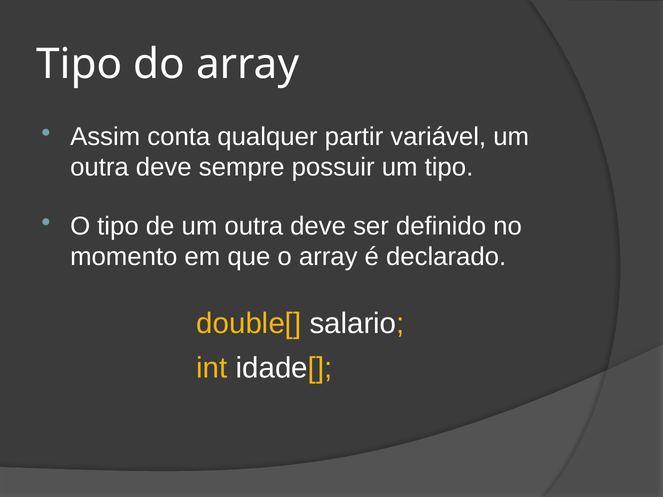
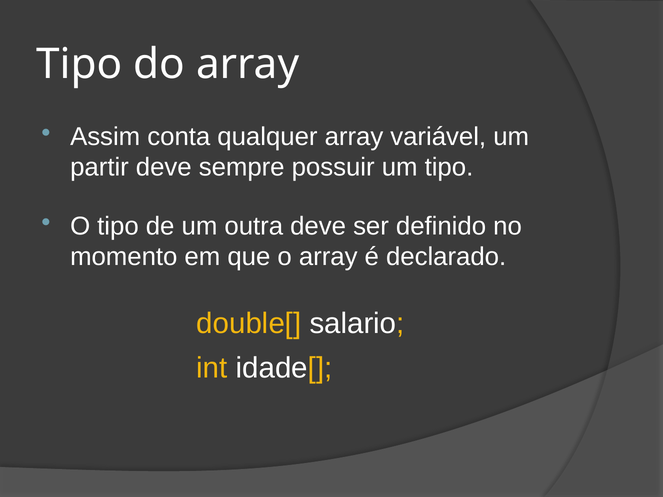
qualquer partir: partir -> array (354, 137)
outra: outra -> partir (99, 168)
